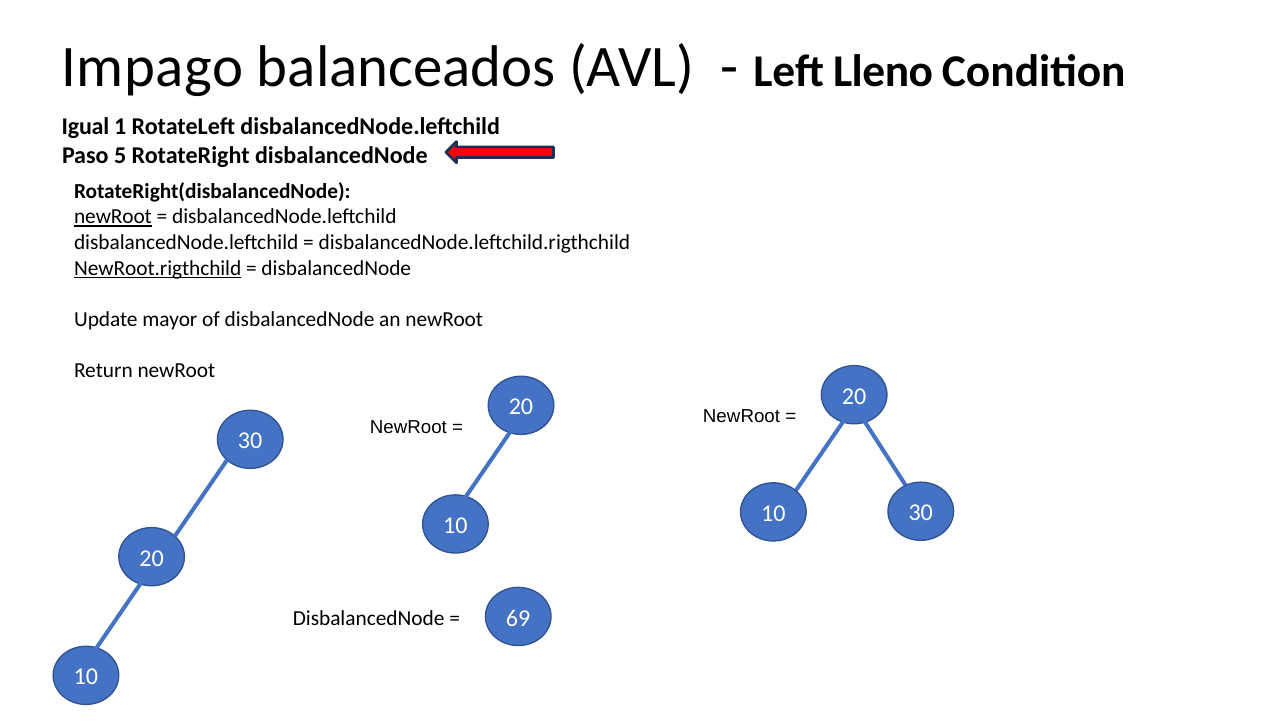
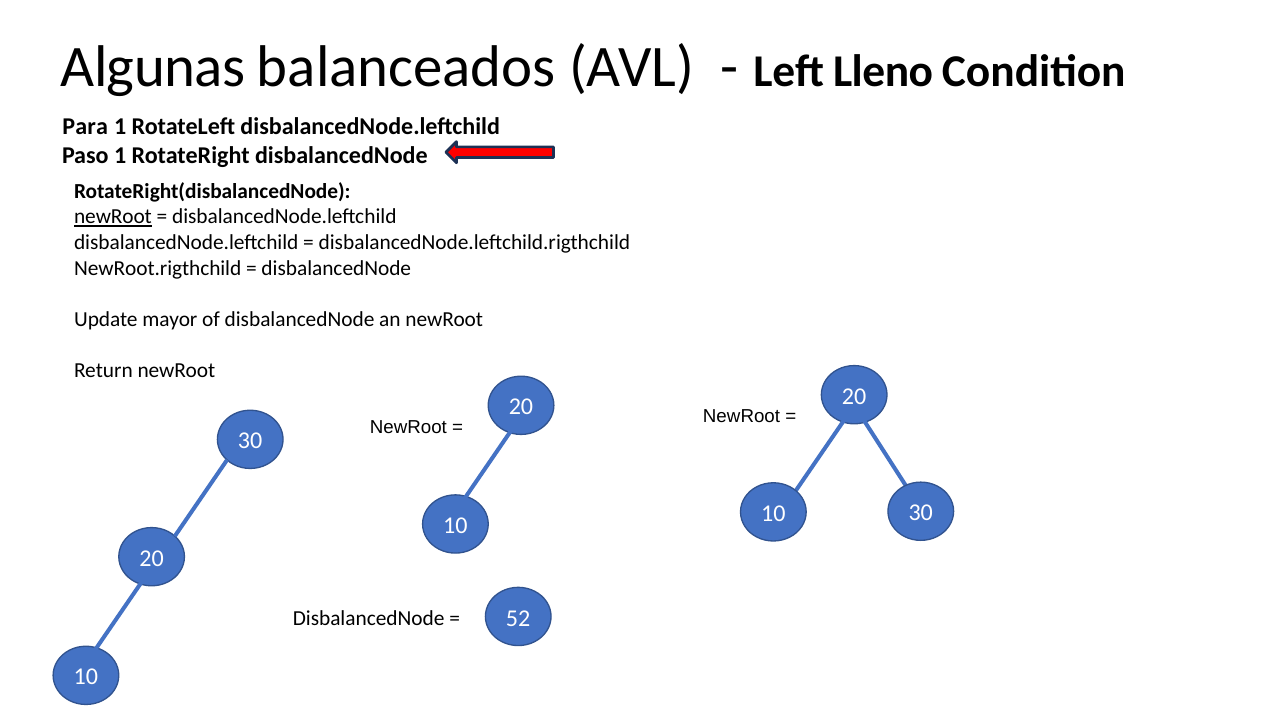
Impago: Impago -> Algunas (153, 67)
Igual: Igual -> Para (85, 126)
Paso 5: 5 -> 1 (120, 155)
NewRoot.rigthchild underline: present -> none (158, 268)
69: 69 -> 52 (518, 618)
